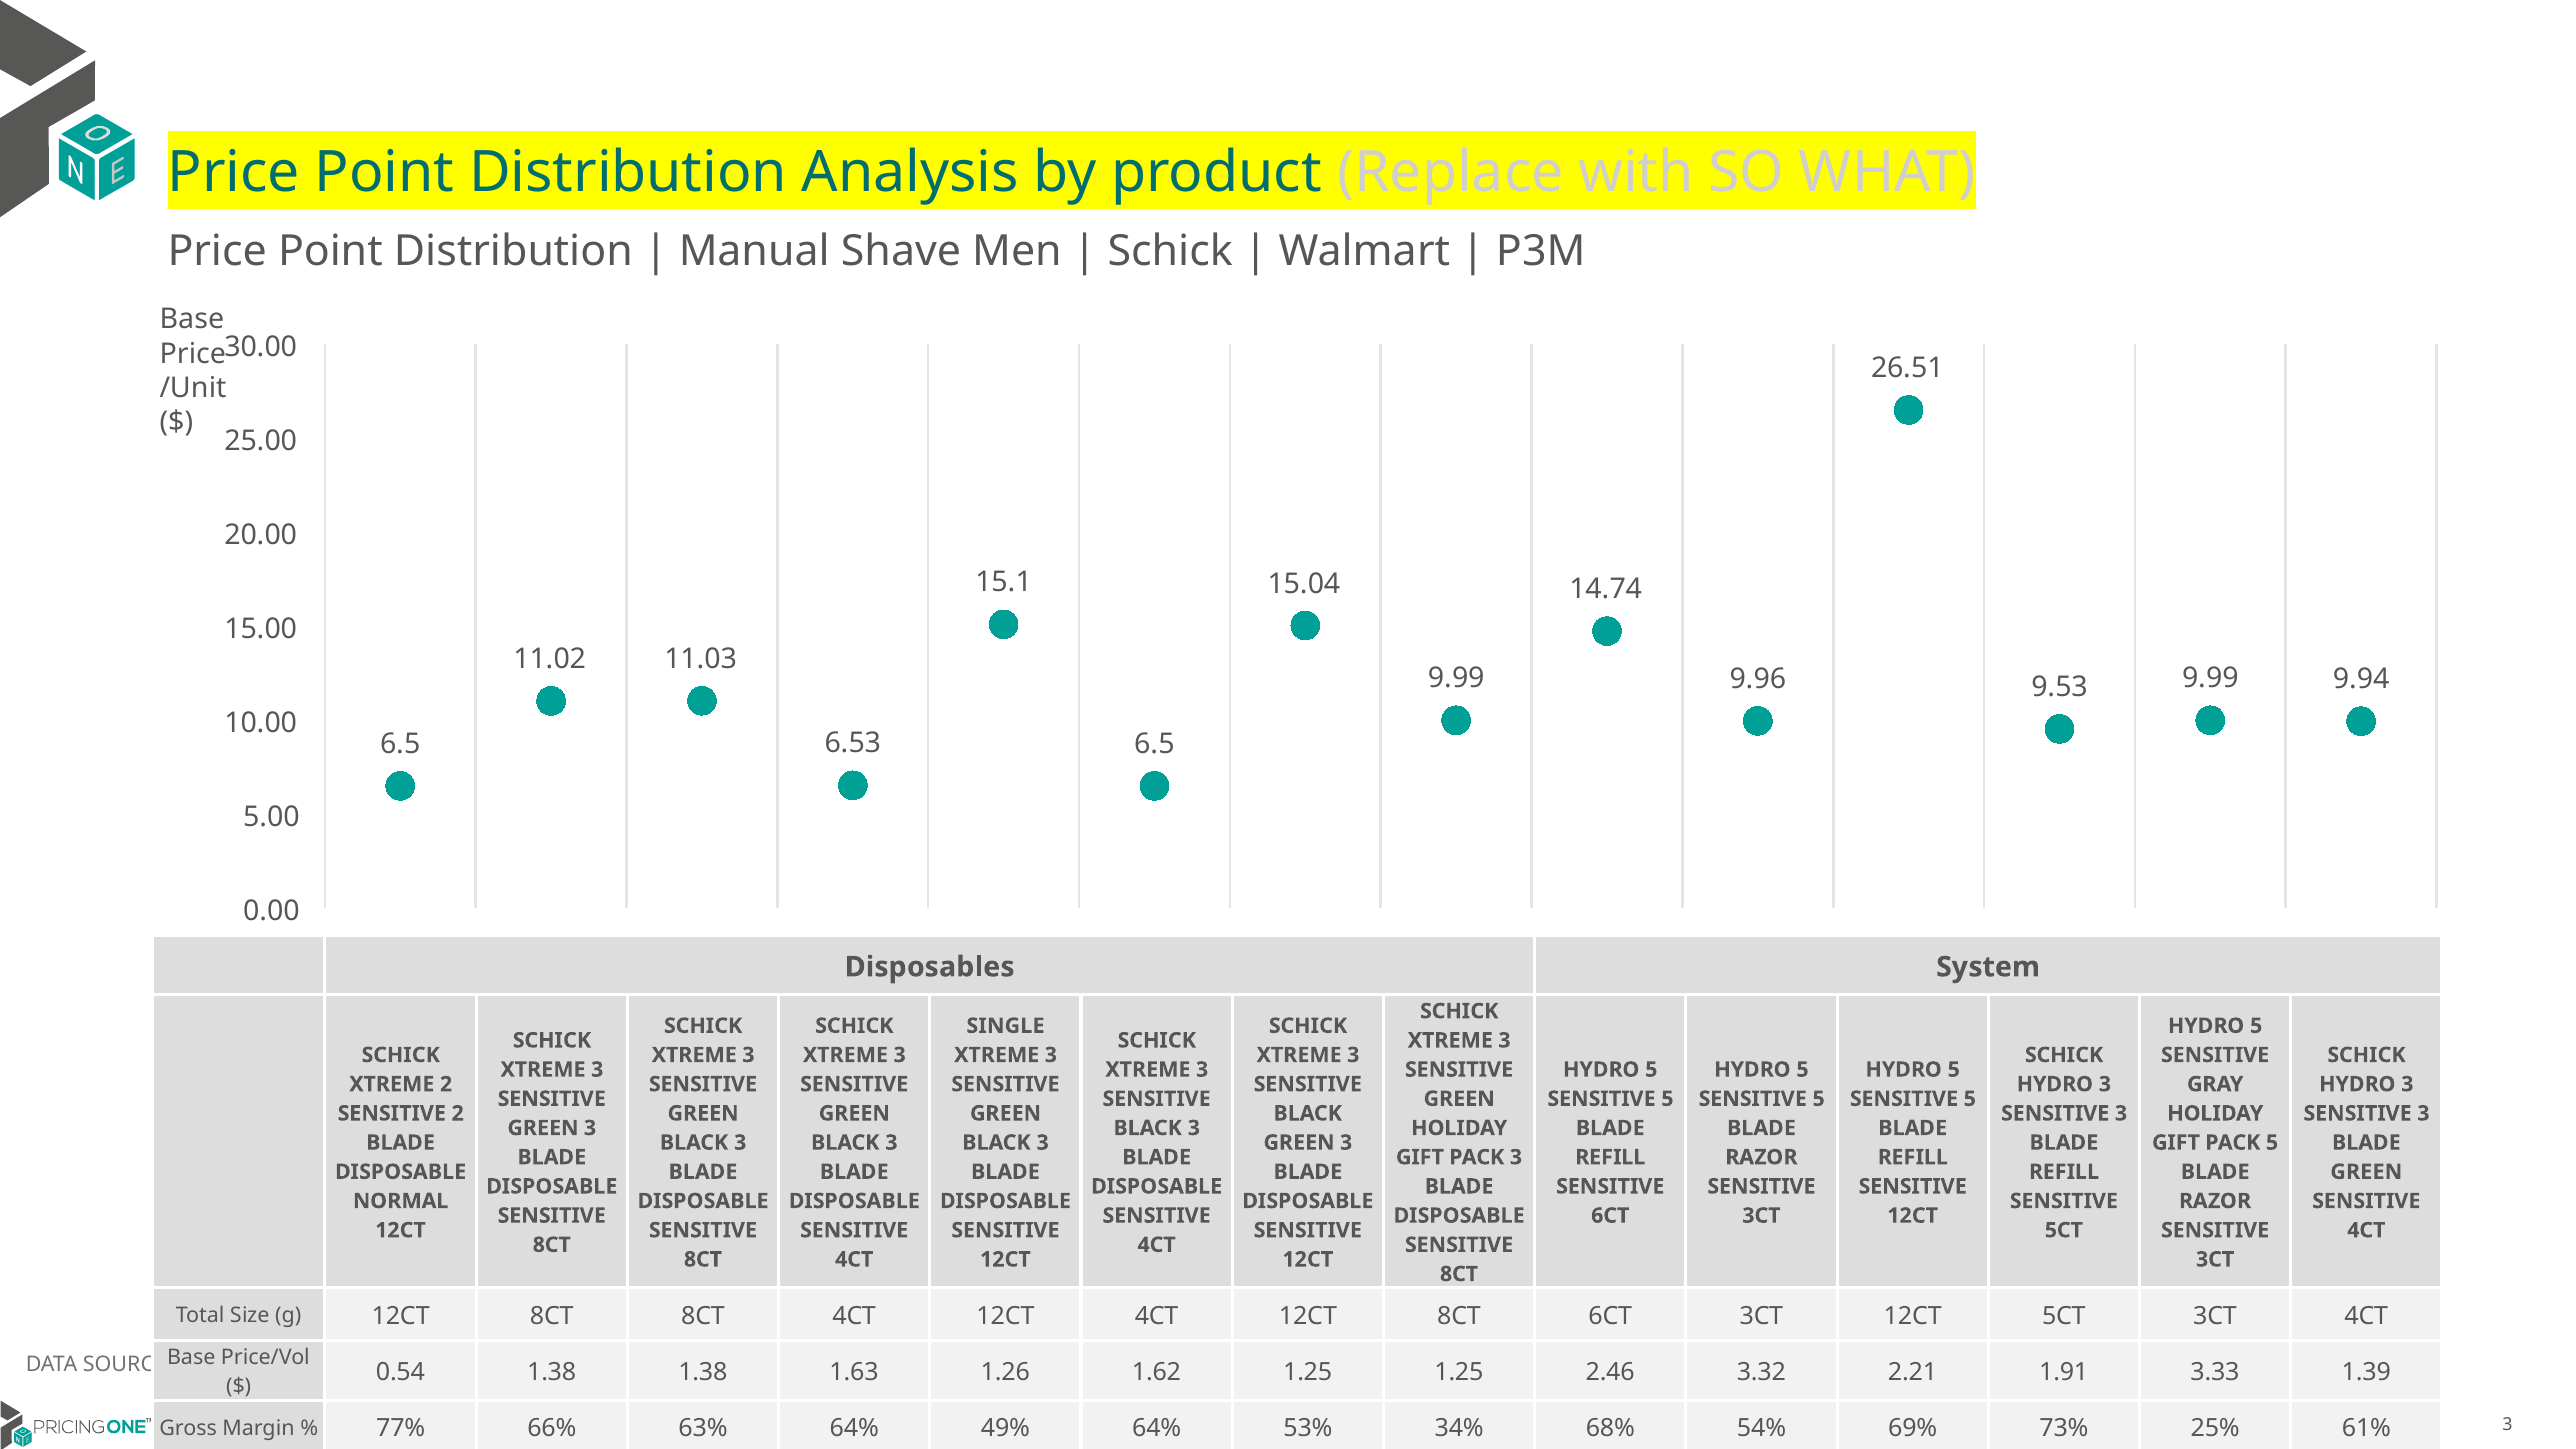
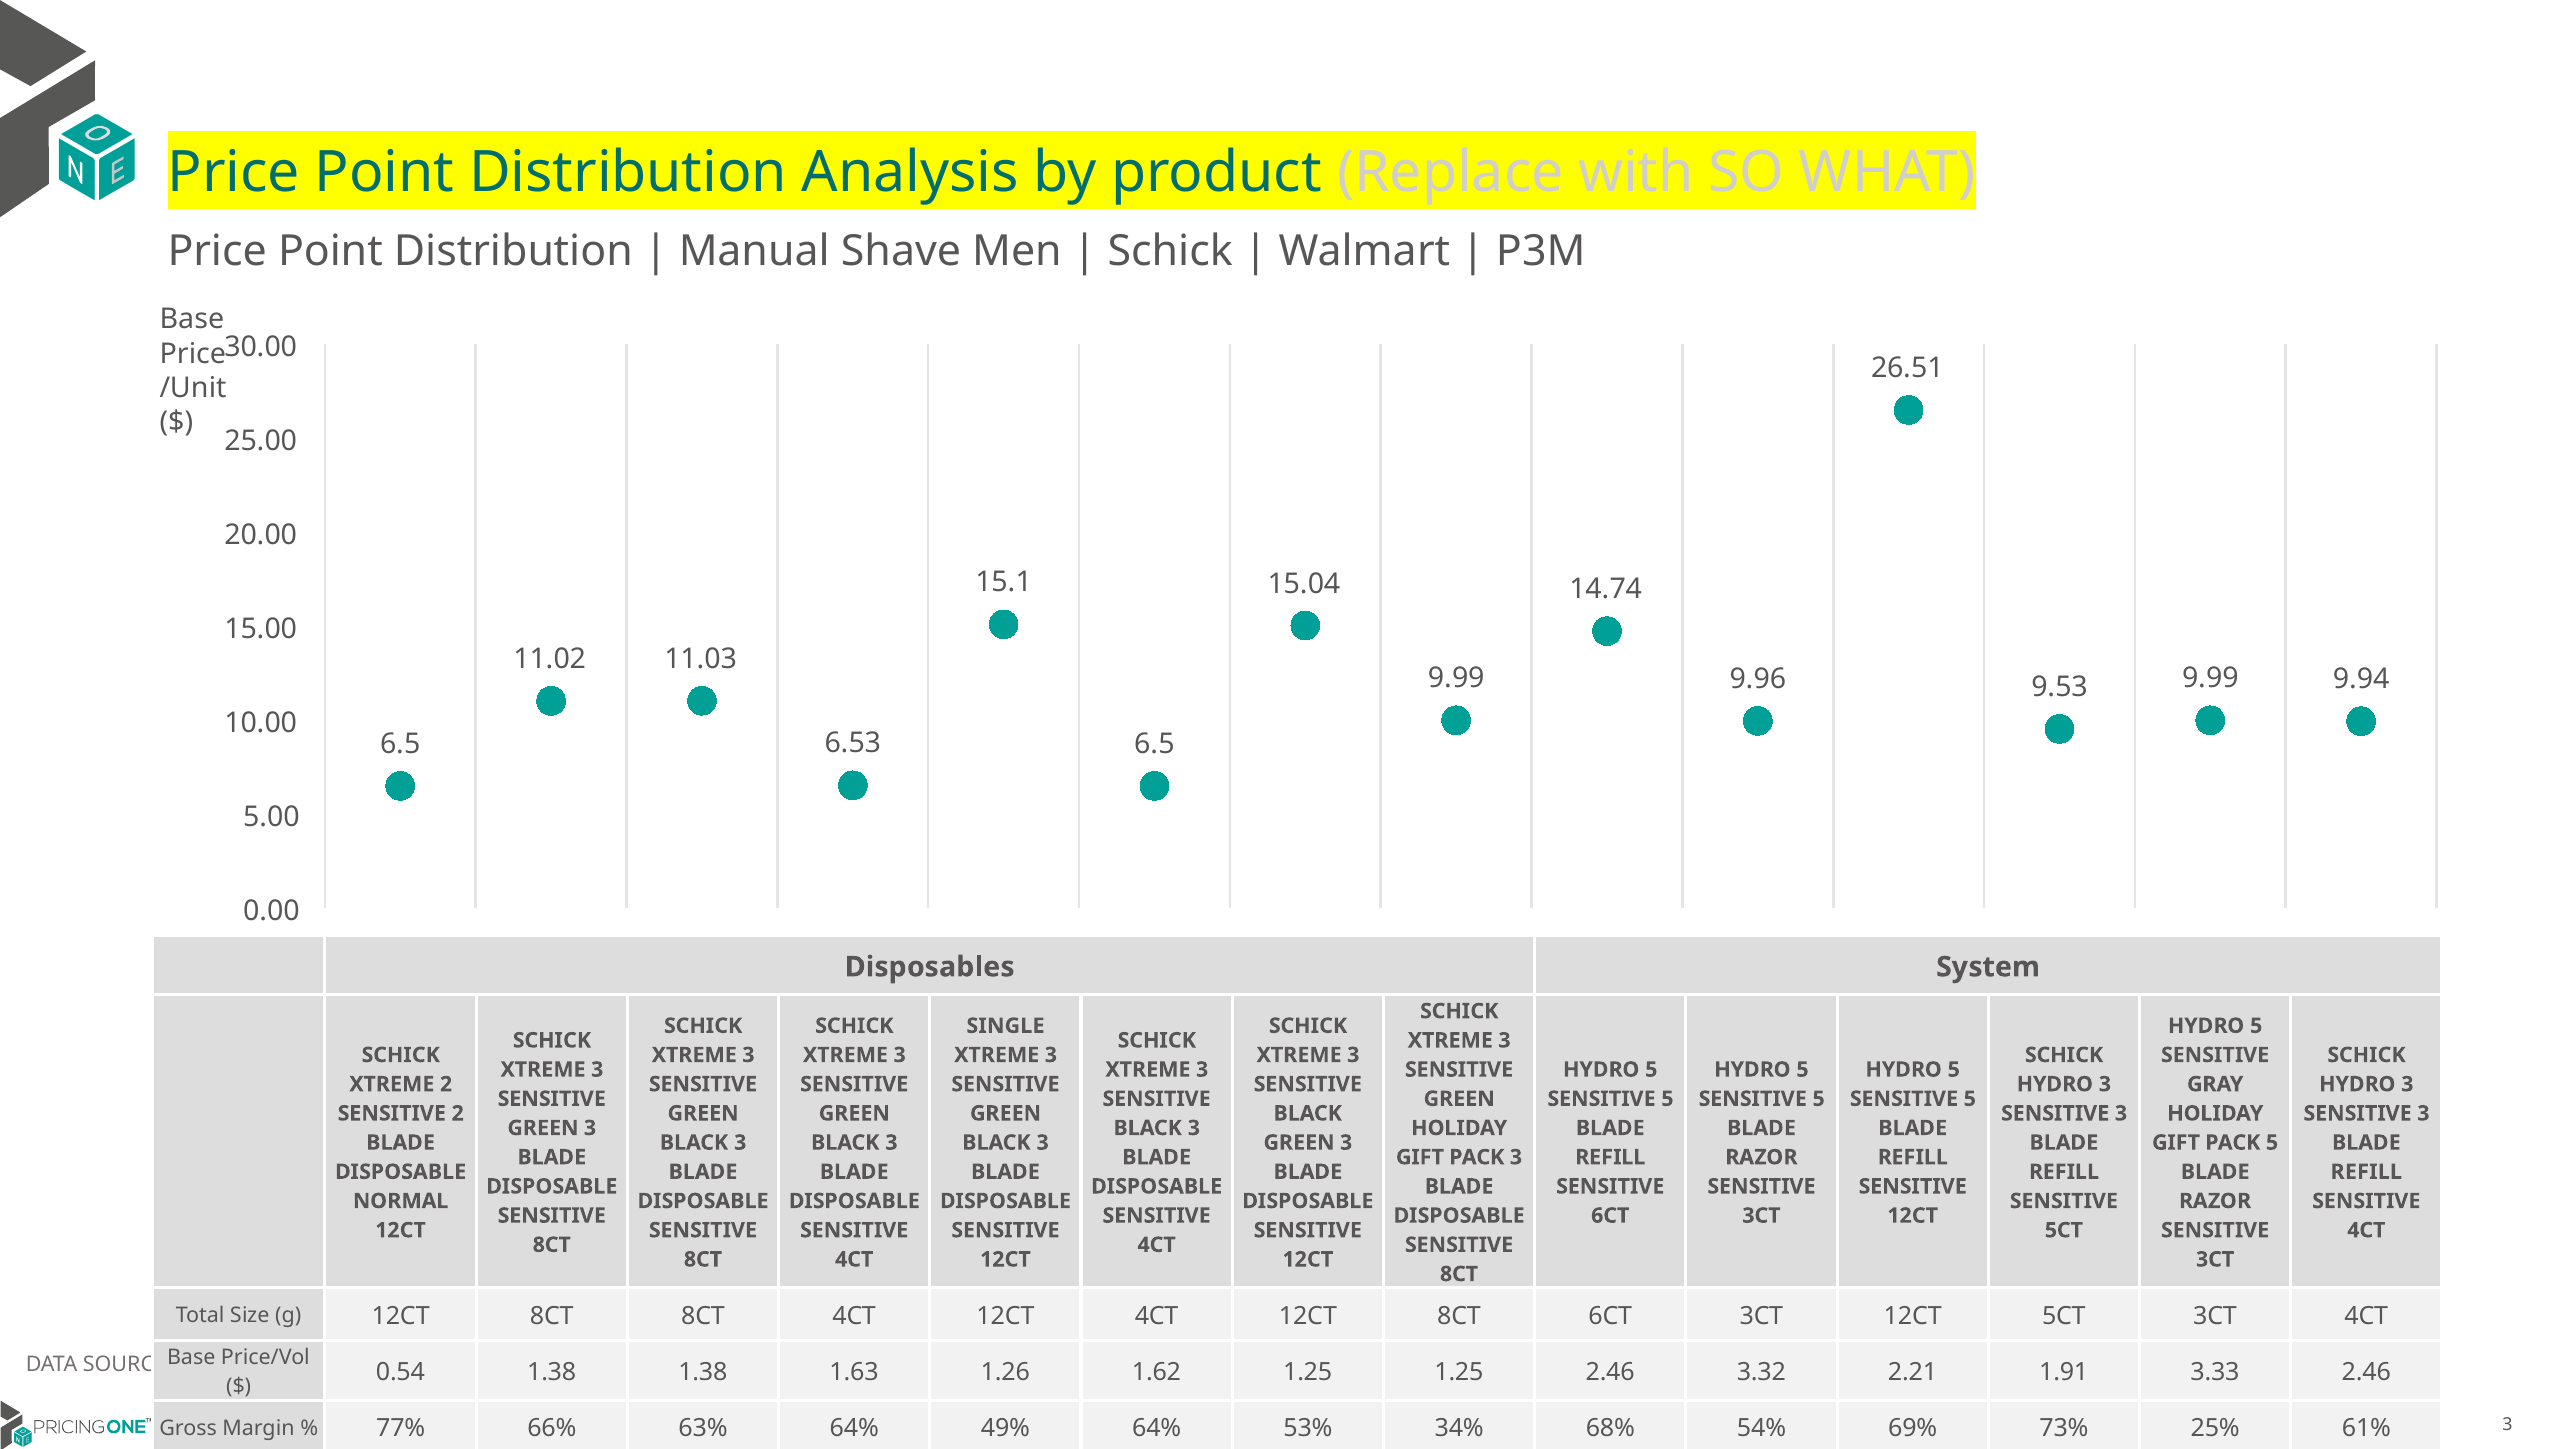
GREEN: GREEN -> REFILL (2366, 1172)
3.33 1.39: 1.39 -> 2.46 (2366, 1372)
